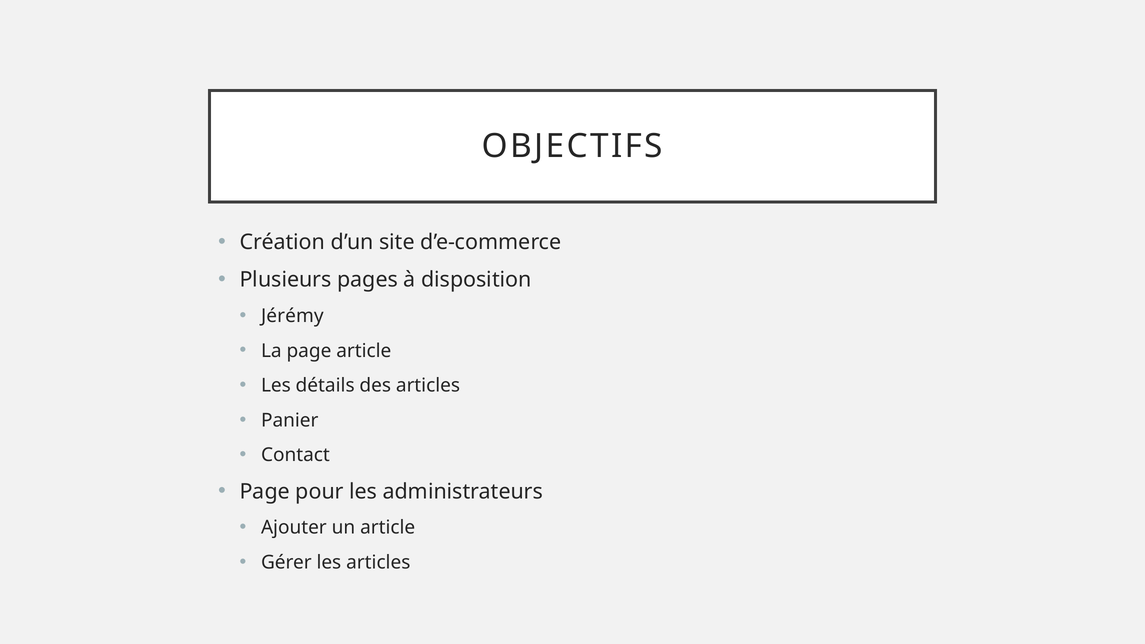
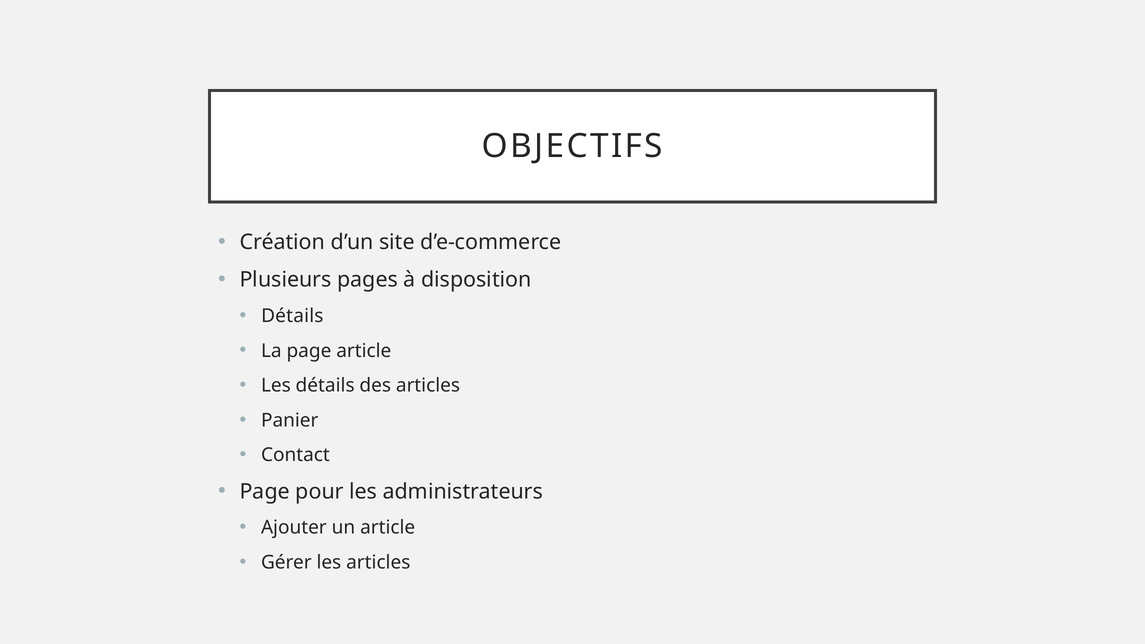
Jérémy: Jérémy -> Détails (292, 316)
